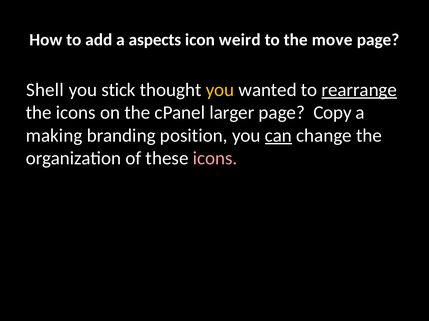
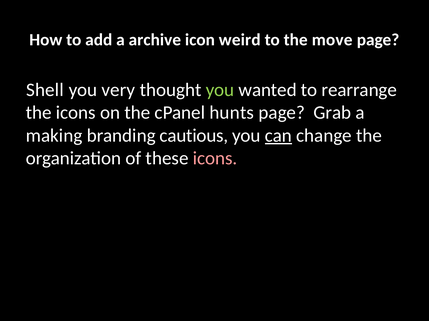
aspects: aspects -> archive (155, 40)
stick: stick -> very (118, 90)
you colour: yellow -> light green (220, 90)
rearrange underline: present -> none (359, 90)
larger: larger -> hunts (232, 113)
Copy: Copy -> Grab (332, 113)
position: position -> cautious (194, 136)
